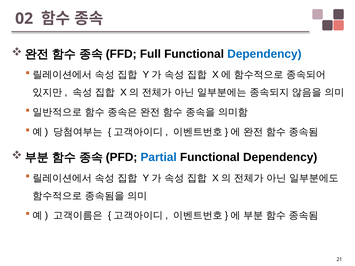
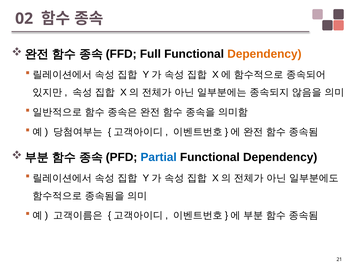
Dependency colour: blue -> orange (264, 54)
